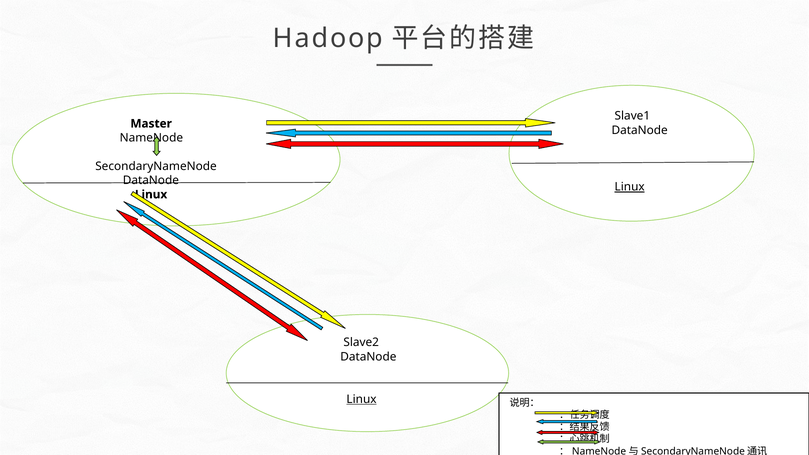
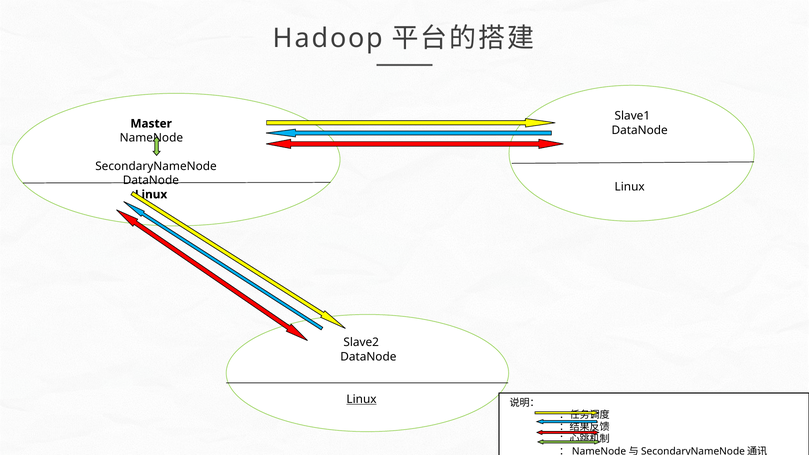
Linux underline: present -> none (630, 187)
